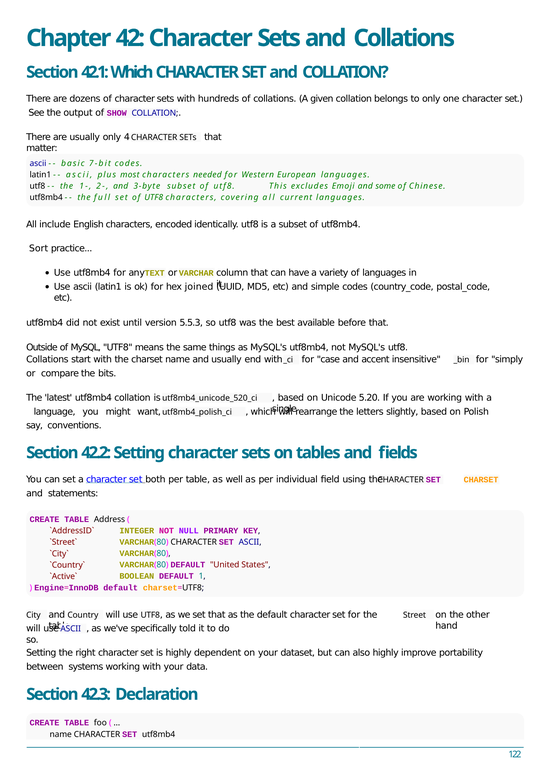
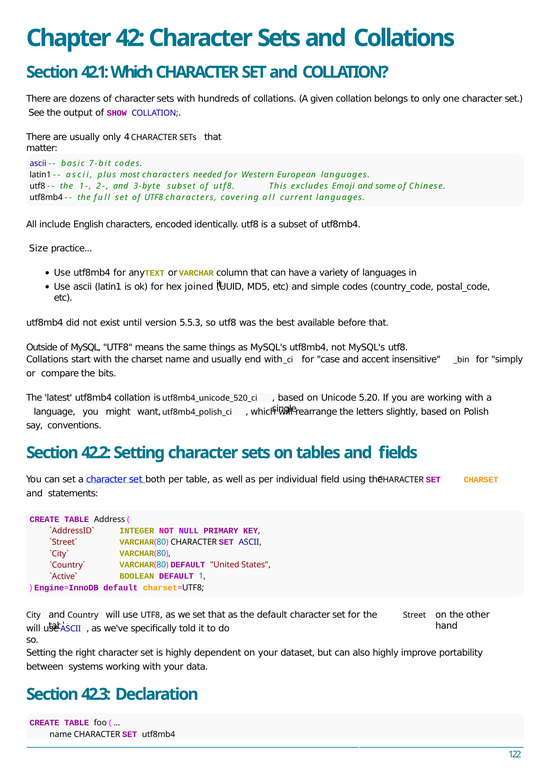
Sort: Sort -> Size (39, 248)
